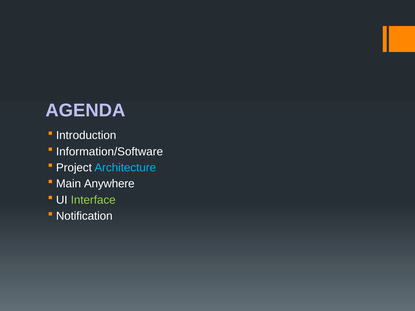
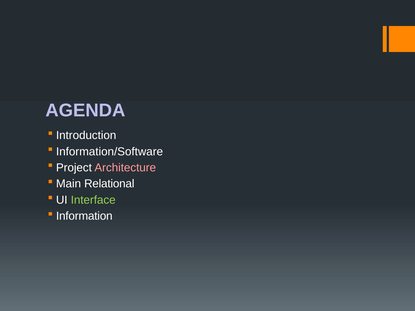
Architecture colour: light blue -> pink (125, 168)
Anywhere: Anywhere -> Relational (109, 184)
Notification: Notification -> Information (84, 216)
